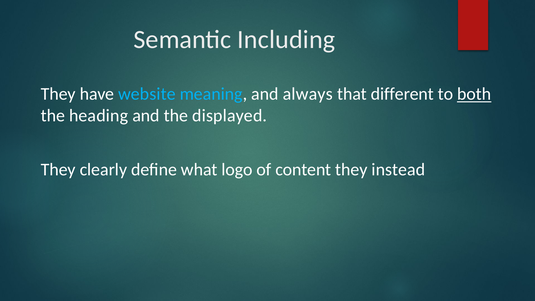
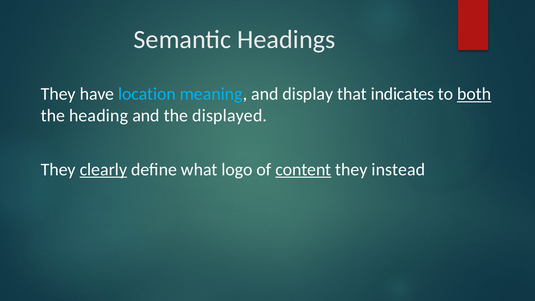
Including: Including -> Headings (286, 39)
website: website -> location (147, 94)
always: always -> display (308, 94)
different: different -> indicates (402, 94)
clearly underline: none -> present (103, 169)
content underline: none -> present (303, 169)
